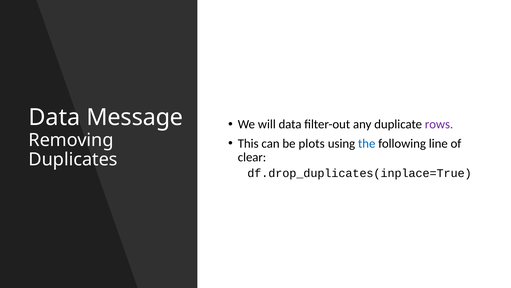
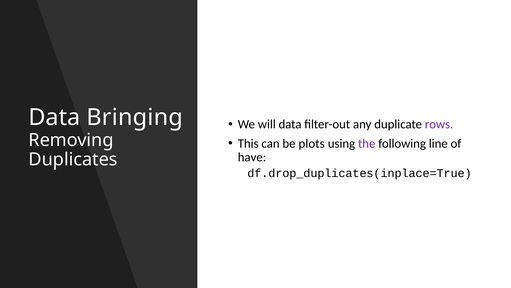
Message: Message -> Bringing (135, 117)
the colour: blue -> purple (367, 143)
clear: clear -> have (252, 157)
